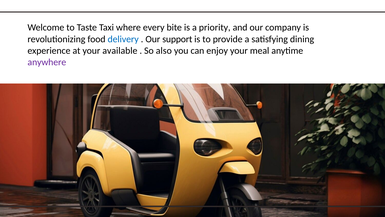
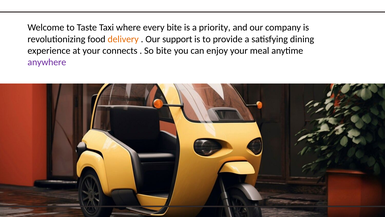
delivery colour: blue -> orange (123, 39)
available: available -> connects (120, 51)
So also: also -> bite (164, 51)
